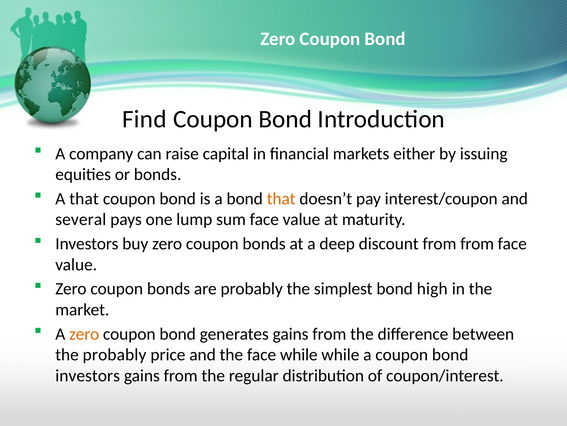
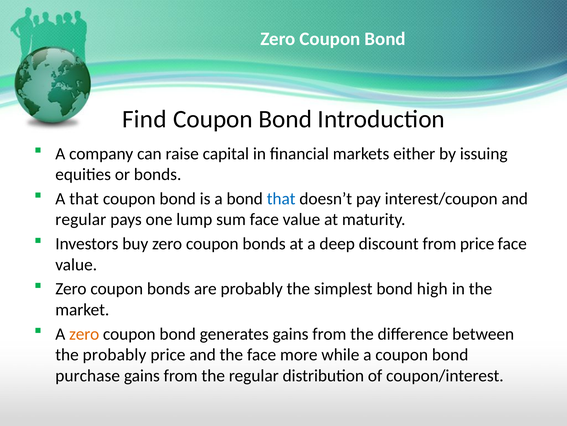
that colour: orange -> blue (281, 198)
several: several -> regular (81, 219)
from from: from -> price (477, 243)
face while: while -> more (299, 354)
investors: investors -> purchase (88, 375)
